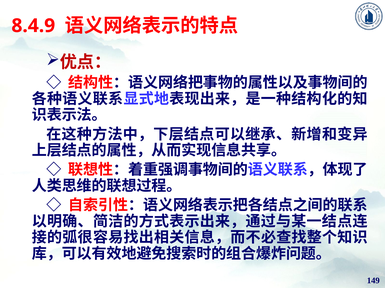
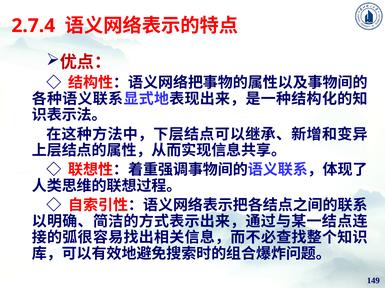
8.4.9: 8.4.9 -> 2.7.4 (33, 26)
